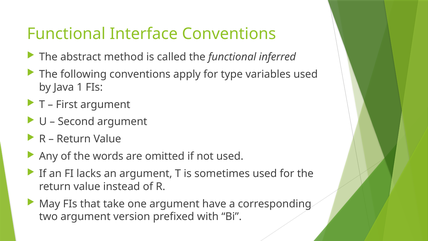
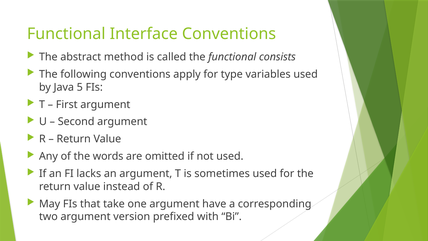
inferred: inferred -> consists (277, 57)
1: 1 -> 5 (80, 87)
